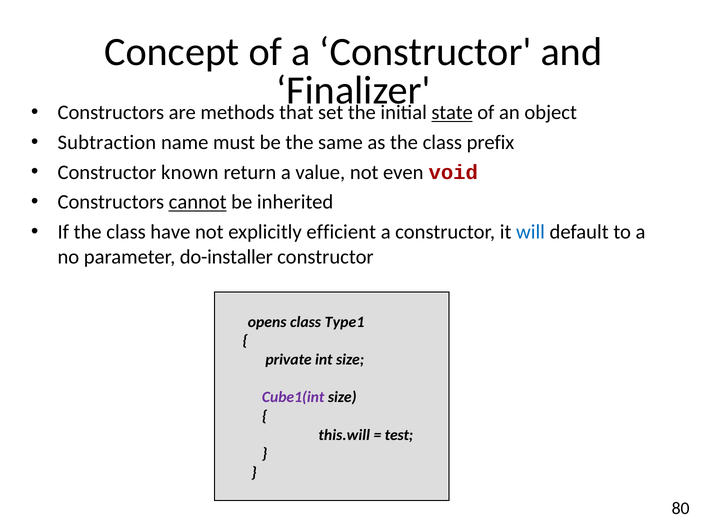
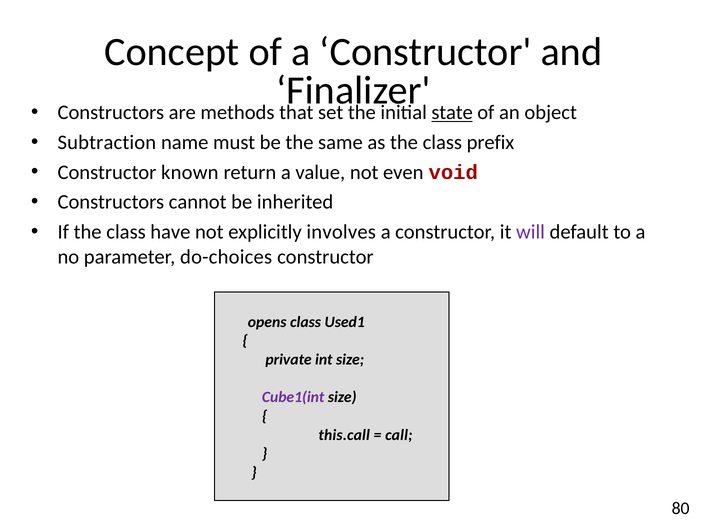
cannot underline: present -> none (198, 202)
efficient: efficient -> involves (341, 232)
will colour: blue -> purple (531, 232)
do-installer: do-installer -> do-choices (226, 257)
Type1: Type1 -> Used1 (345, 322)
this.will: this.will -> this.call (344, 435)
test: test -> call (399, 435)
